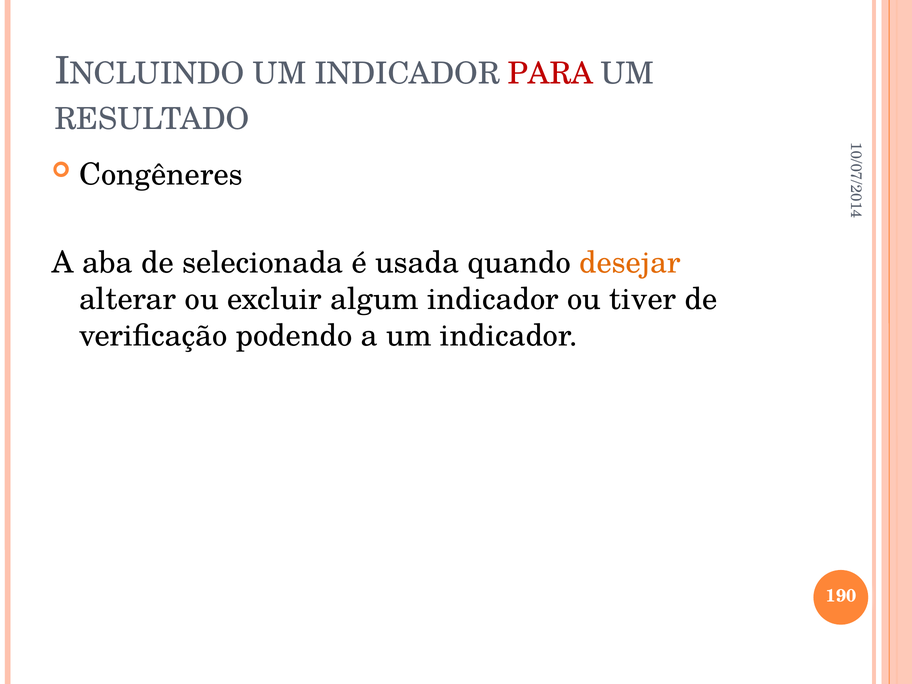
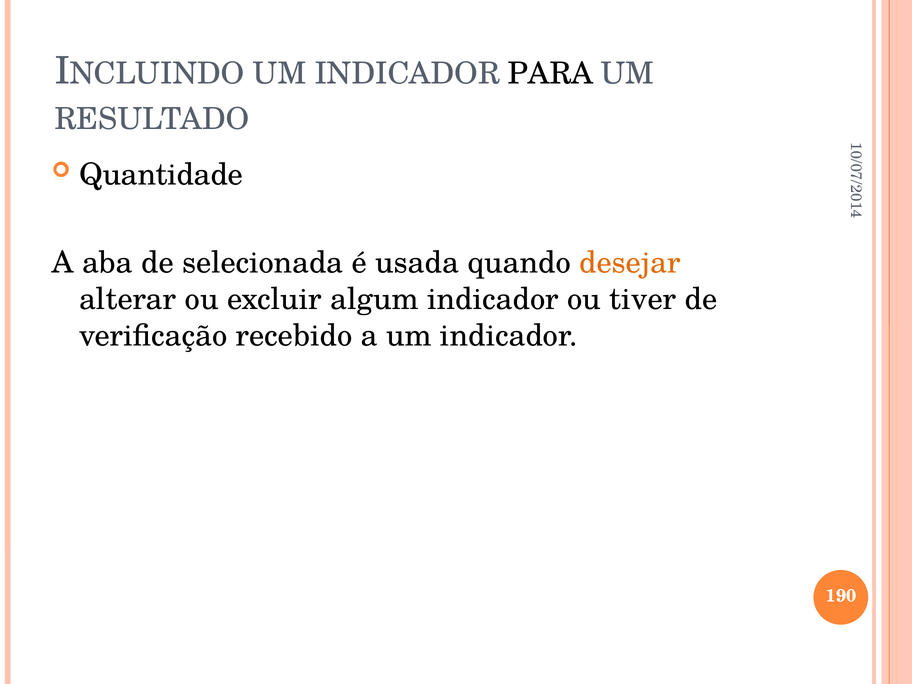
PARA colour: red -> black (551, 74)
Congêneres: Congêneres -> Quantidade (161, 174)
podendo: podendo -> recebido (294, 336)
